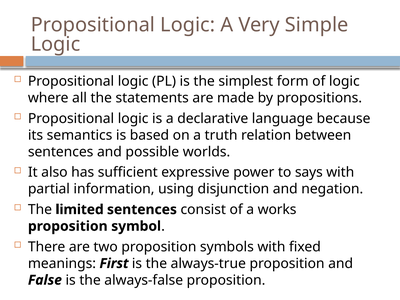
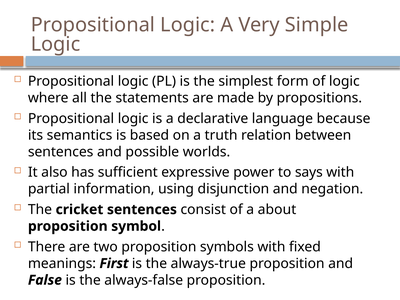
limited: limited -> cricket (79, 210)
works: works -> about (277, 210)
